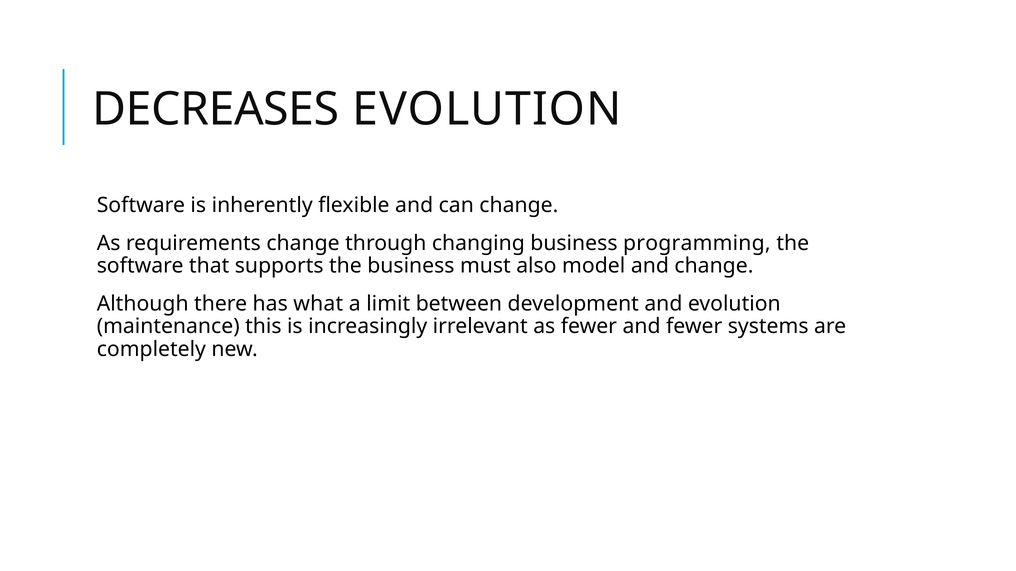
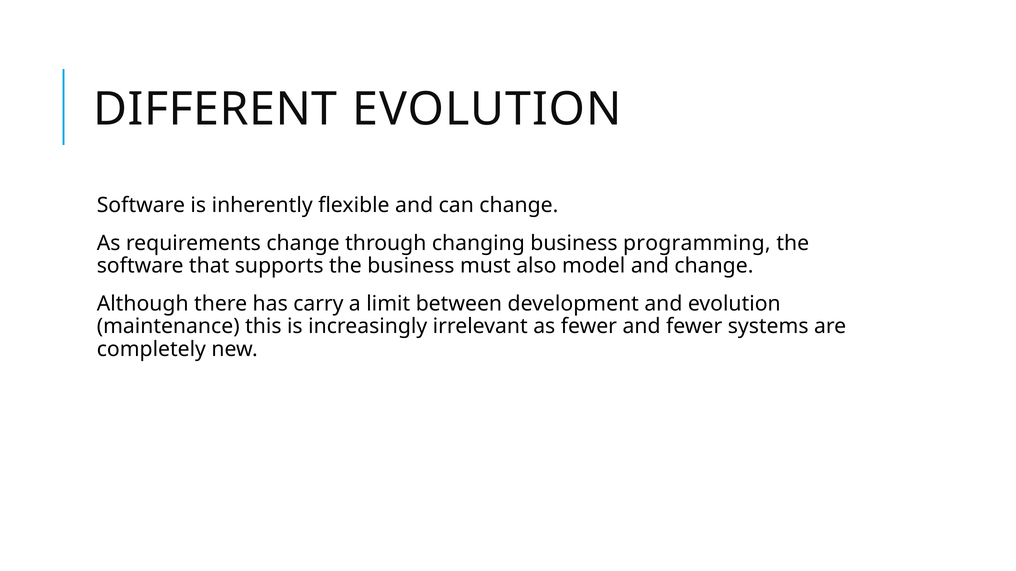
DECREASES: DECREASES -> DIFFERENT (215, 109)
what: what -> carry (318, 304)
